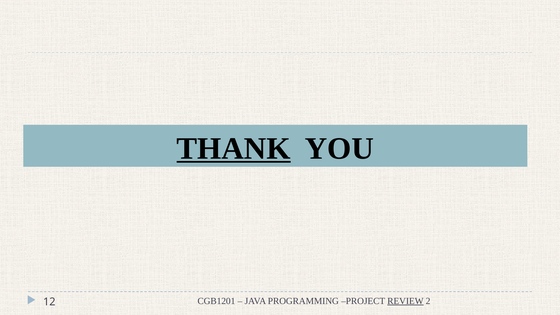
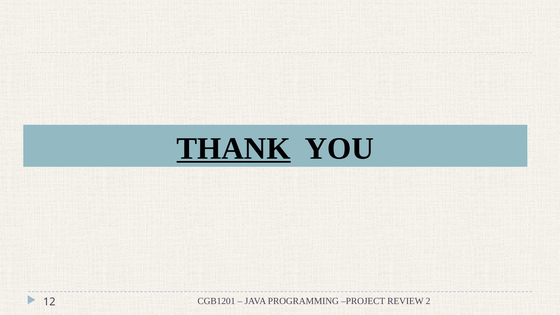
REVIEW underline: present -> none (405, 301)
